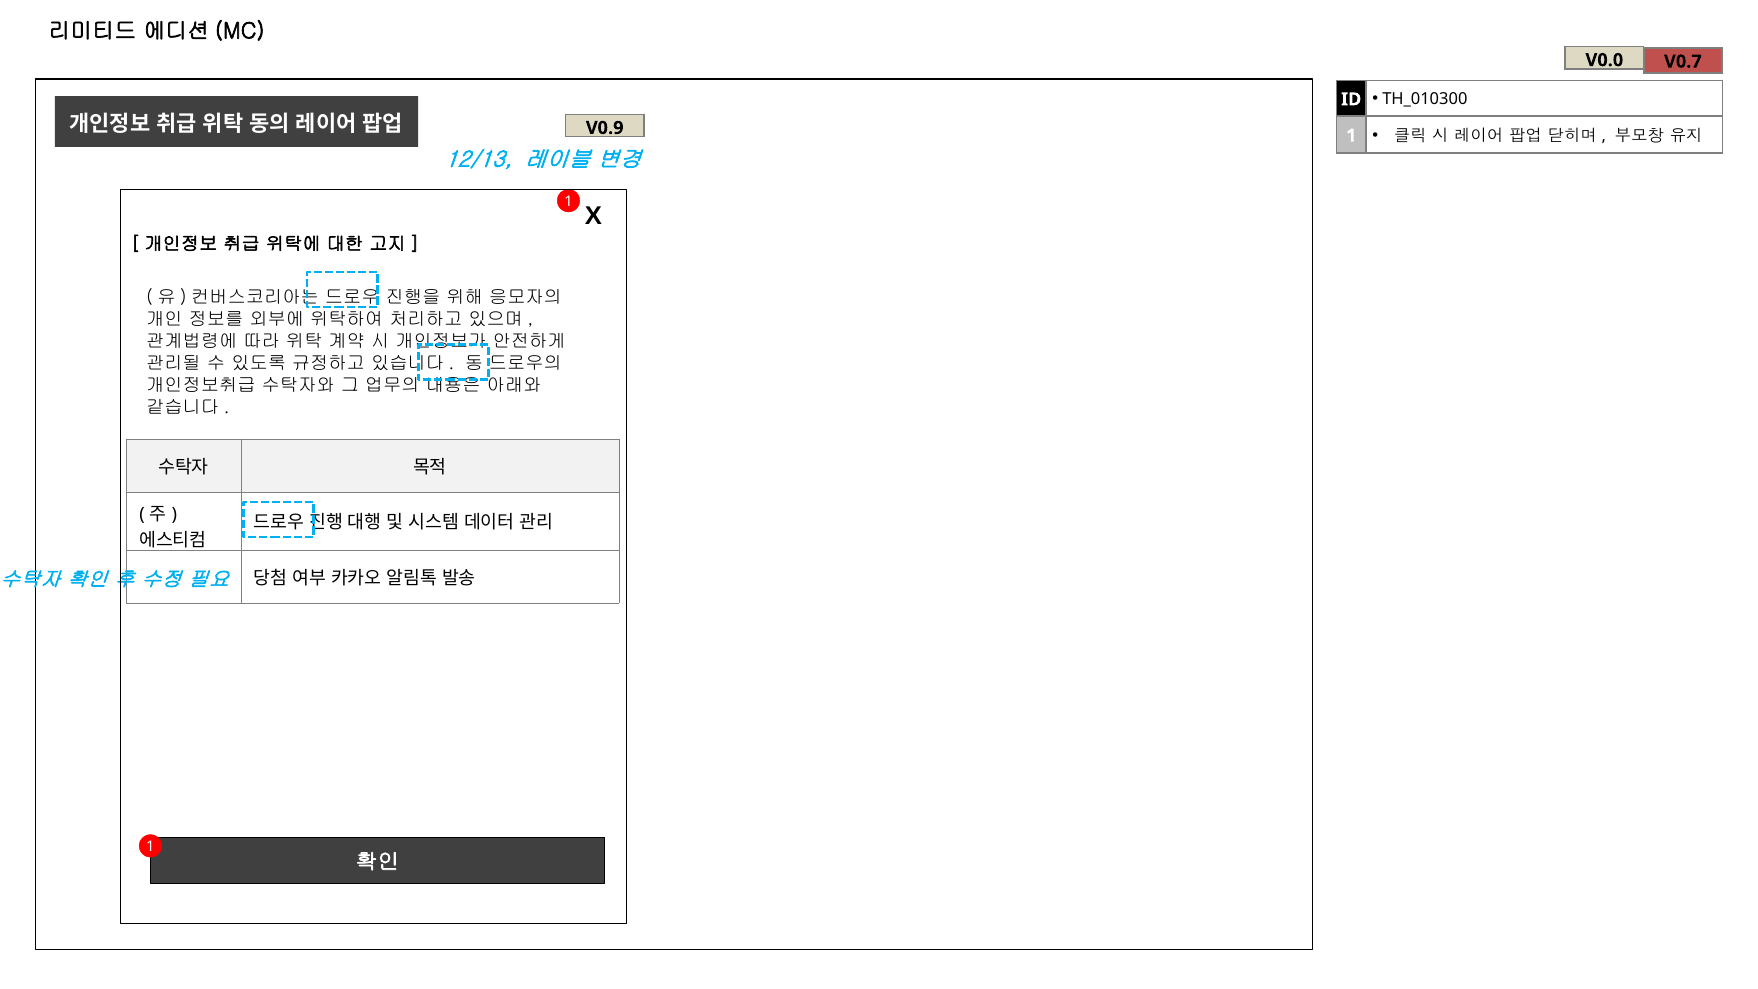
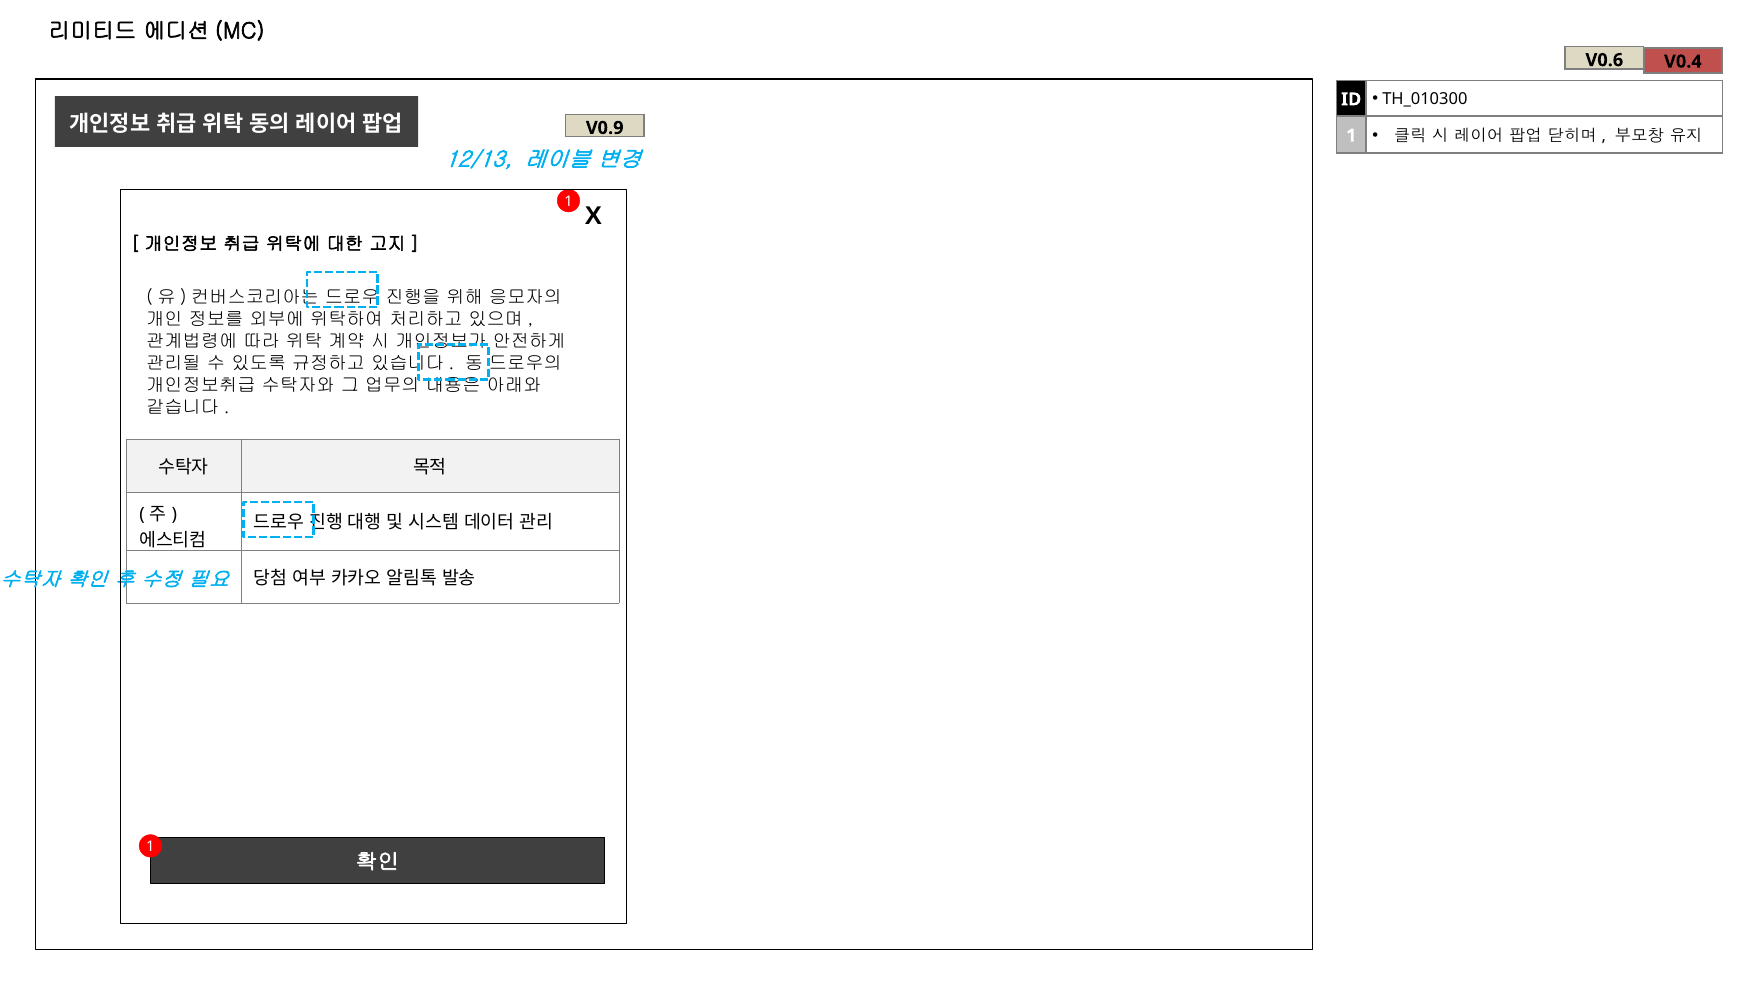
V0.0: V0.0 -> V0.6 (1604, 60)
V0.7: V0.7 -> V0.4 (1683, 62)
